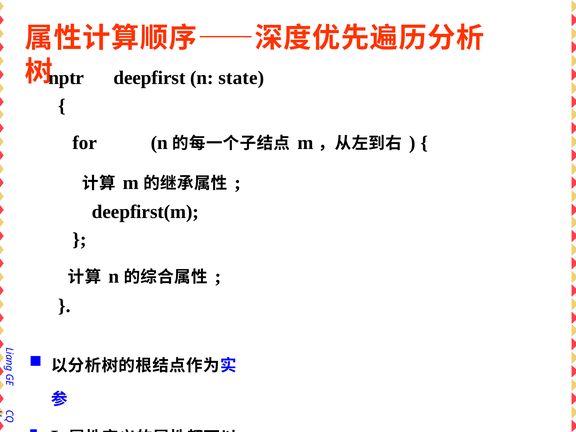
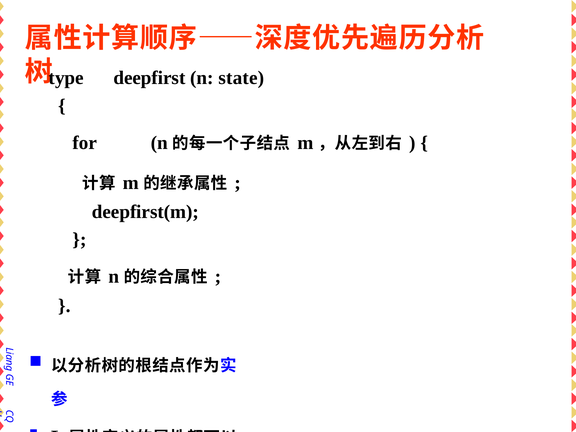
nptr: nptr -> type (66, 78)
